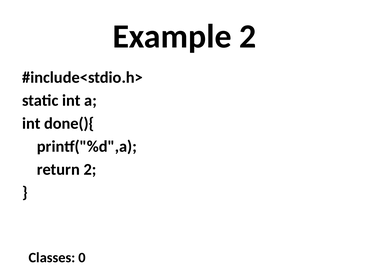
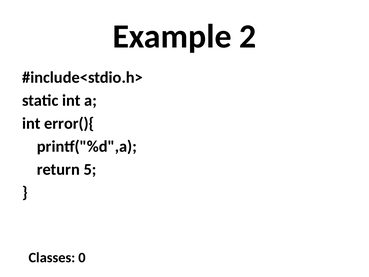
done(){: done(){ -> error(){ (69, 123)
return 2: 2 -> 5 (90, 169)
